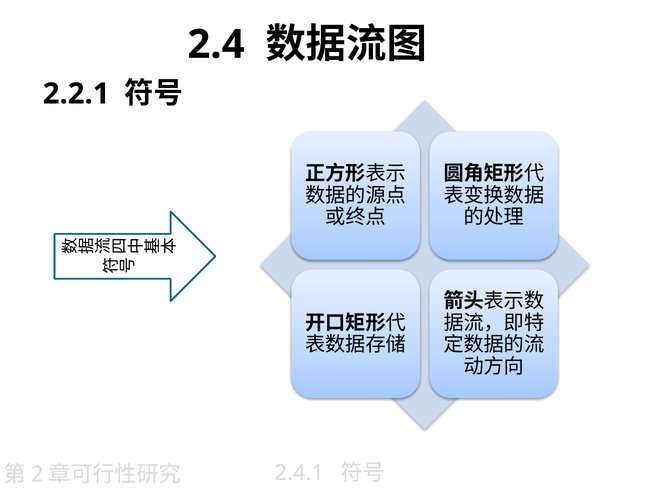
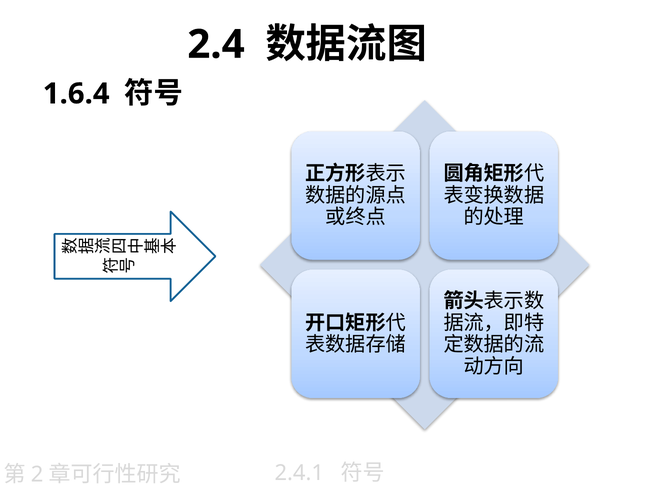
2.2.1: 2.2.1 -> 1.6.4 (76, 94)
